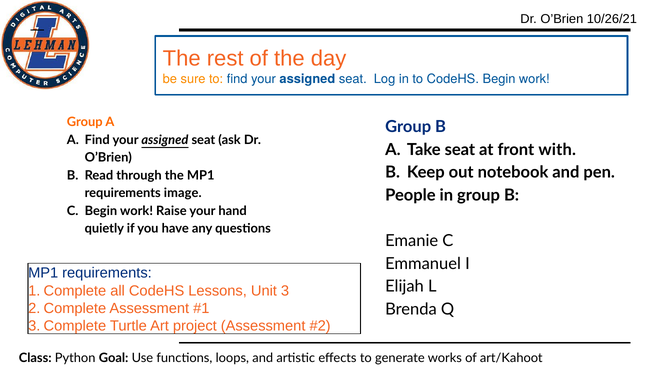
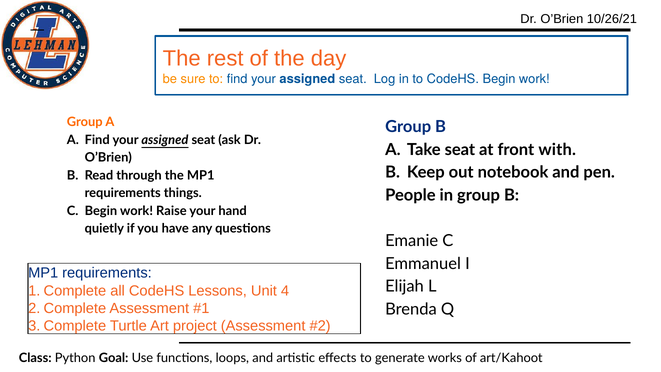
image: image -> things (183, 193)
3: 3 -> 4 (285, 291)
